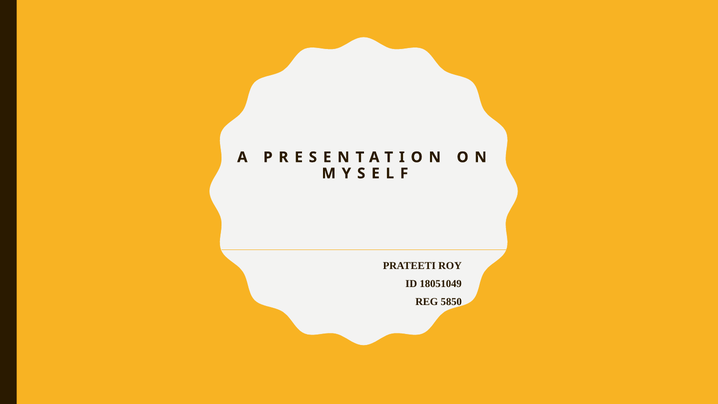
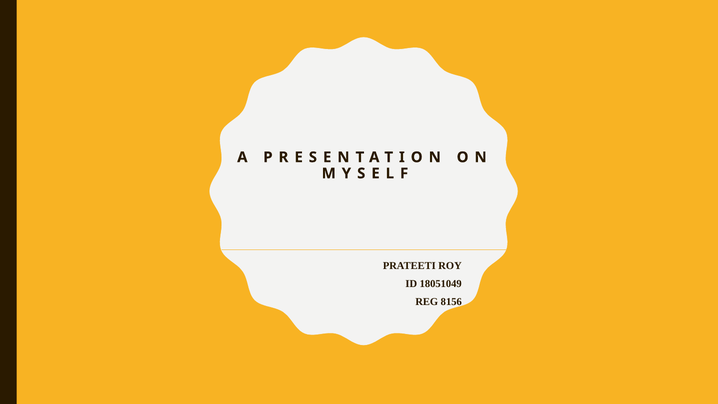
5850: 5850 -> 8156 (451, 301)
